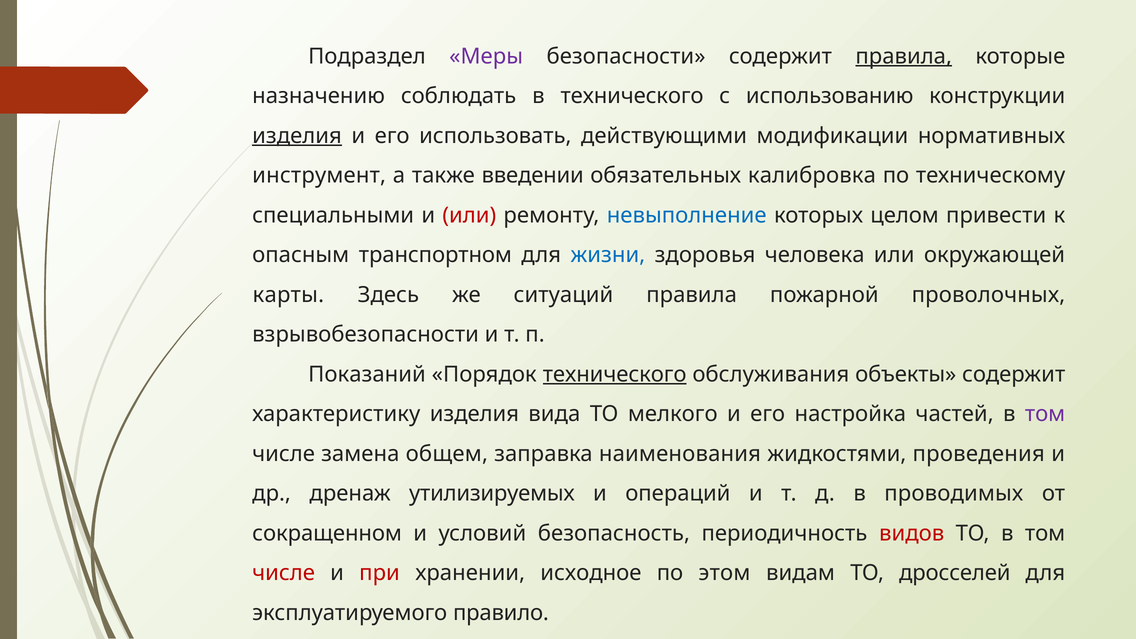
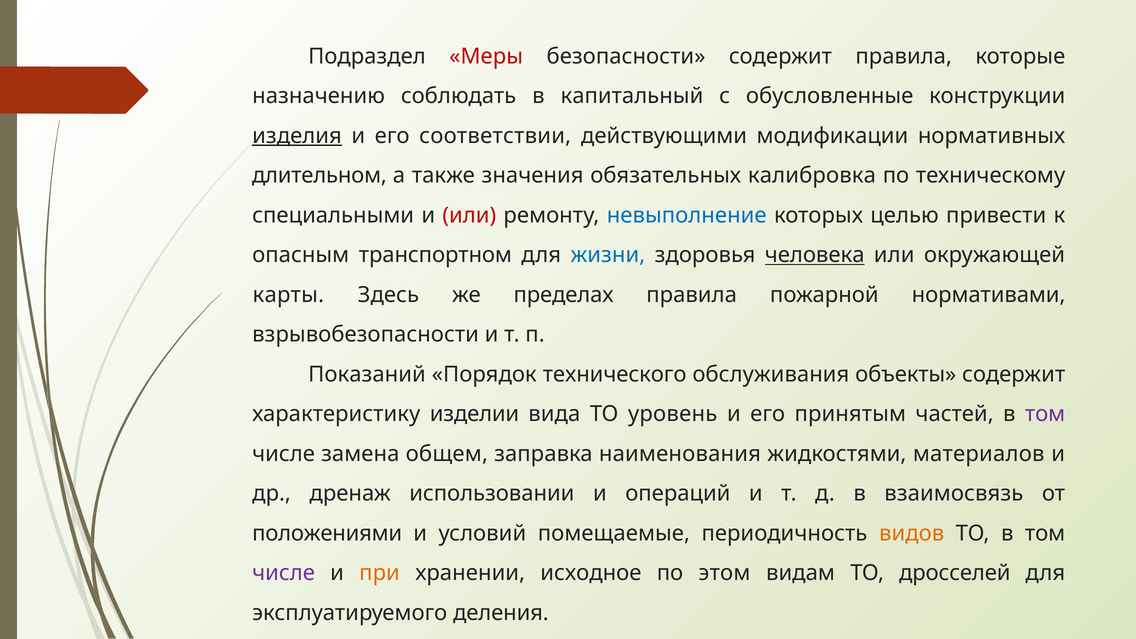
Меры colour: purple -> red (486, 56)
правила underline: present -> none (904, 56)
в технического: технического -> капитальный (632, 96)
использованию: использованию -> обусловленные (830, 96)
использовать: использовать -> соответствии (495, 136)
инструмент: инструмент -> длительном (319, 176)
введении: введении -> значения (533, 176)
целом: целом -> целью (905, 215)
человека underline: none -> present (815, 255)
ситуаций: ситуаций -> пределах (564, 295)
проволочных: проволочных -> нормативами (989, 295)
технического underline: present -> none (615, 374)
характеристику изделия: изделия -> изделии (474, 414)
мелкого: мелкого -> уровень (673, 414)
настройка: настройка -> принятым (850, 414)
проведения: проведения -> материалов (979, 454)
утилизируемых: утилизируемых -> использовании (492, 494)
проводимых: проводимых -> взаимосвязь (954, 494)
сокращенном: сокращенном -> положениями (327, 533)
безопасность: безопасность -> помещаемые (614, 533)
видов colour: red -> orange (912, 533)
числе colour: red -> purple (284, 573)
при colour: red -> orange (380, 573)
правило: правило -> деления (501, 613)
